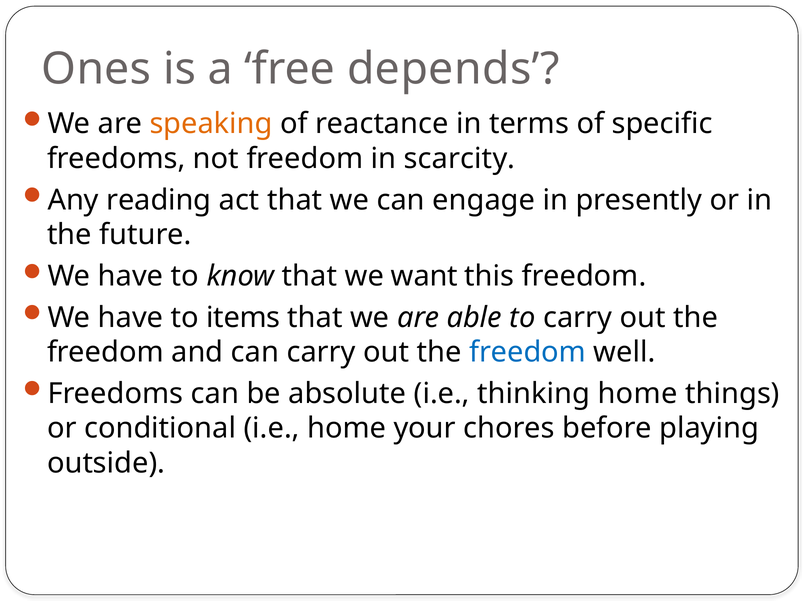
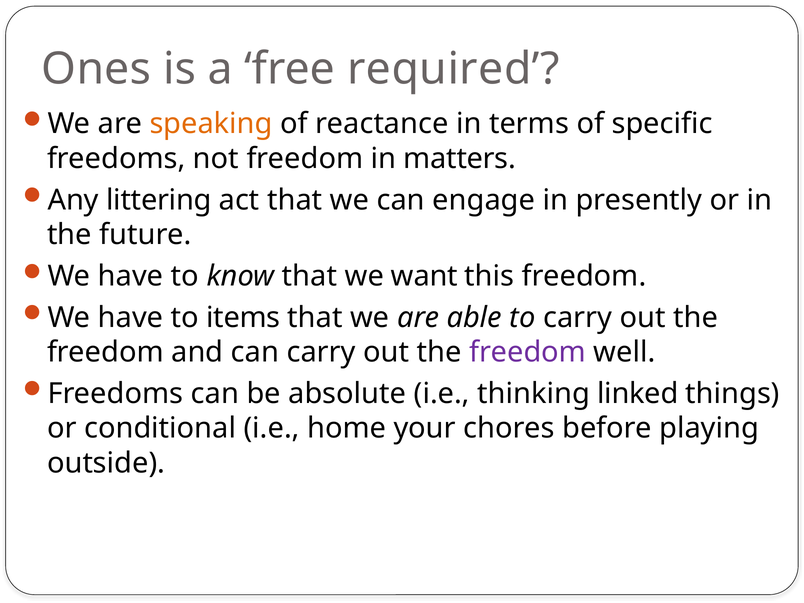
depends: depends -> required (453, 69)
scarcity: scarcity -> matters (460, 159)
reading: reading -> littering (159, 200)
freedom colour: blue -> purple (528, 352)
thinking home: home -> linked (638, 394)
